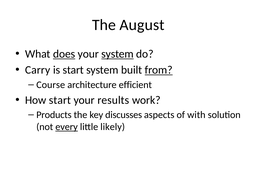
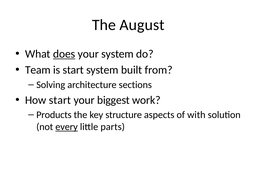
system underline: present -> none (118, 54)
Carry: Carry -> Team (38, 70)
from underline: present -> none (159, 70)
Course: Course -> Solving (51, 85)
efficient: efficient -> sections (135, 85)
results: results -> biggest (113, 100)
discusses: discusses -> structure (124, 115)
likely: likely -> parts (113, 127)
